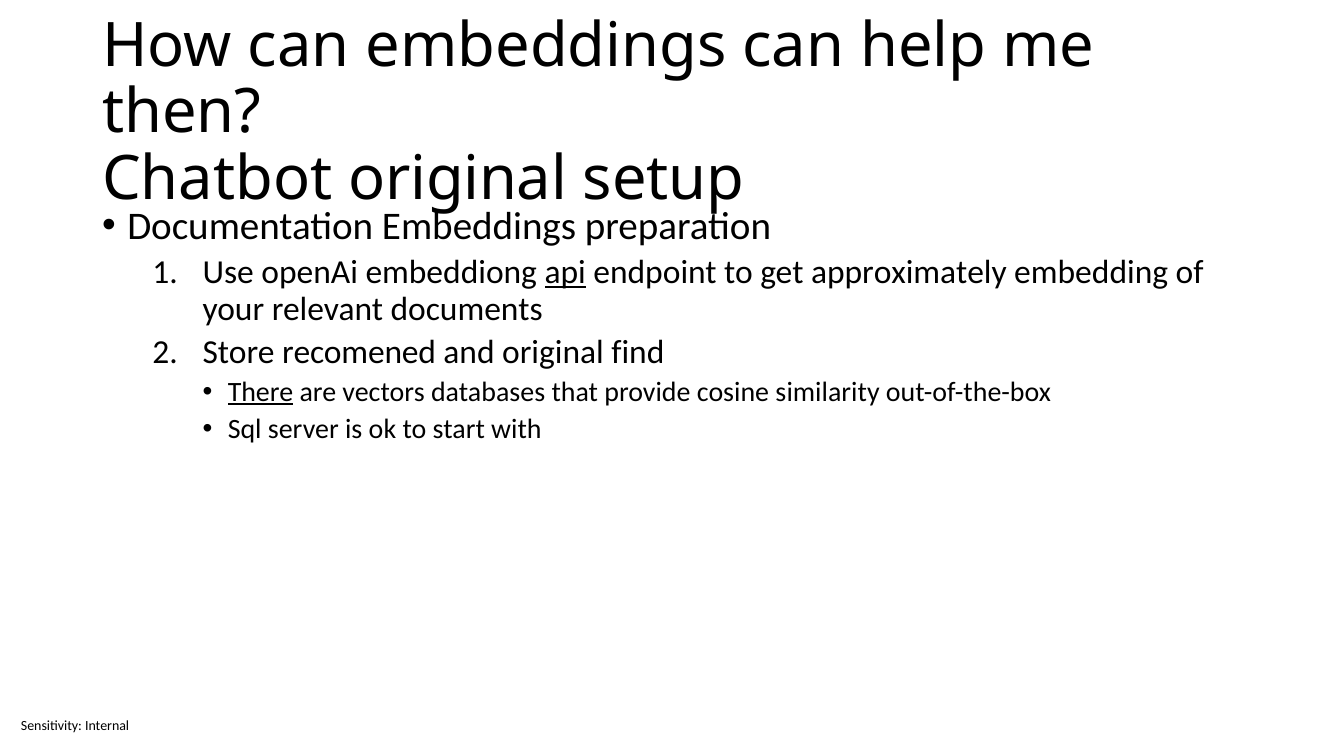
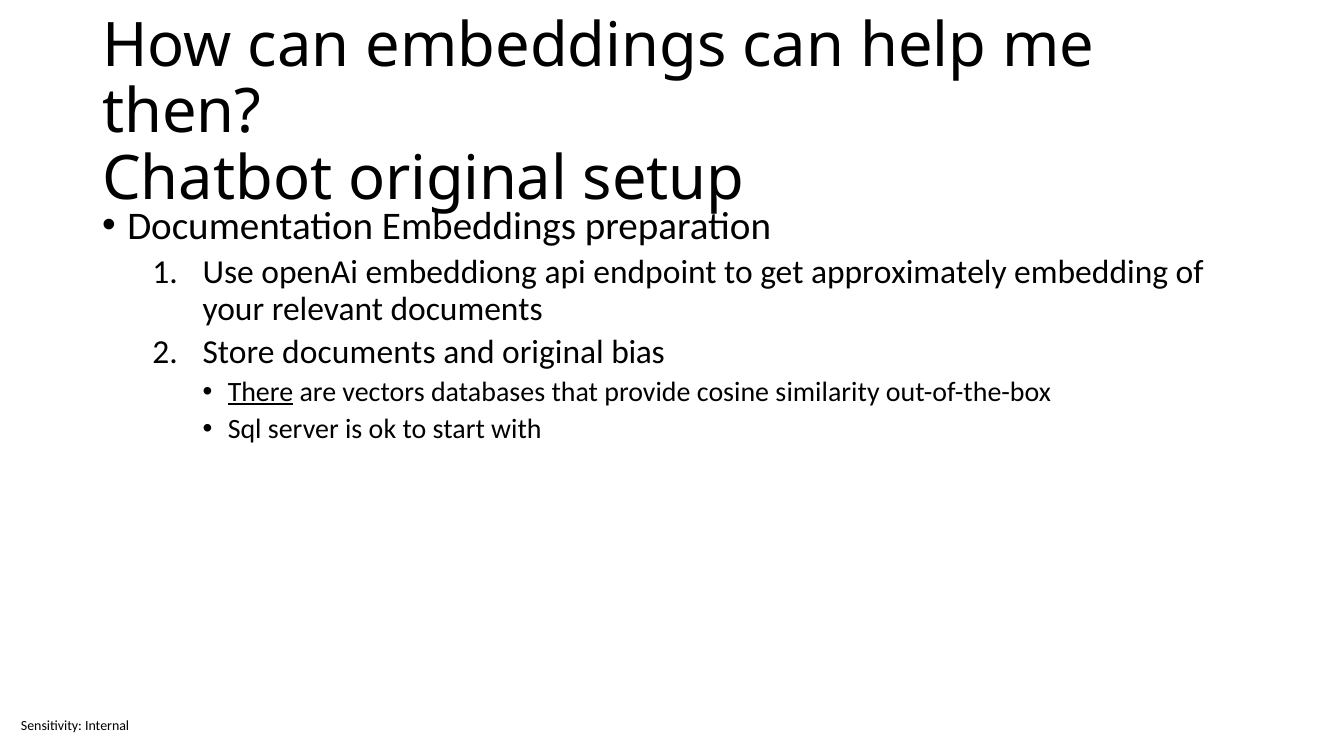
api underline: present -> none (565, 273)
Store recomened: recomened -> documents (359, 352)
find: find -> bias (638, 352)
